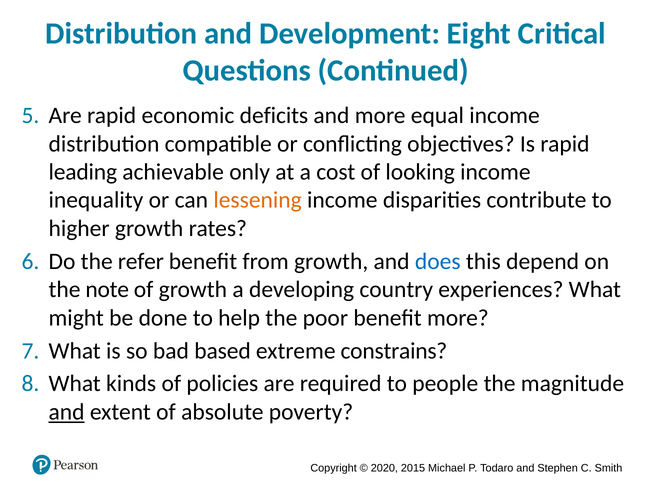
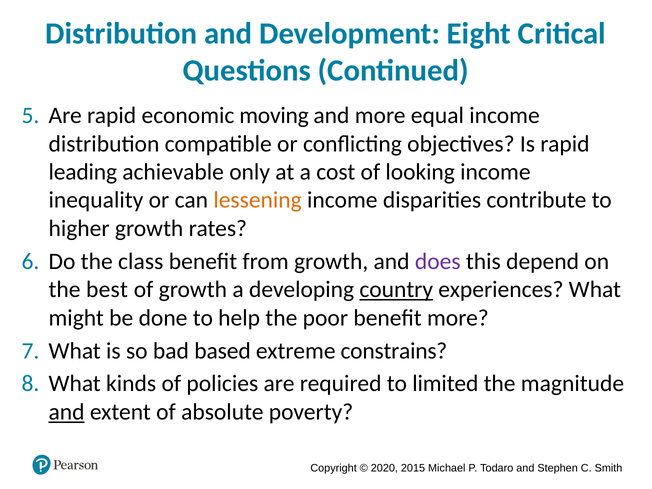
deficits: deficits -> moving (274, 115)
refer: refer -> class (141, 261)
does colour: blue -> purple (438, 261)
note: note -> best (107, 290)
country underline: none -> present (396, 290)
people: people -> limited (445, 384)
